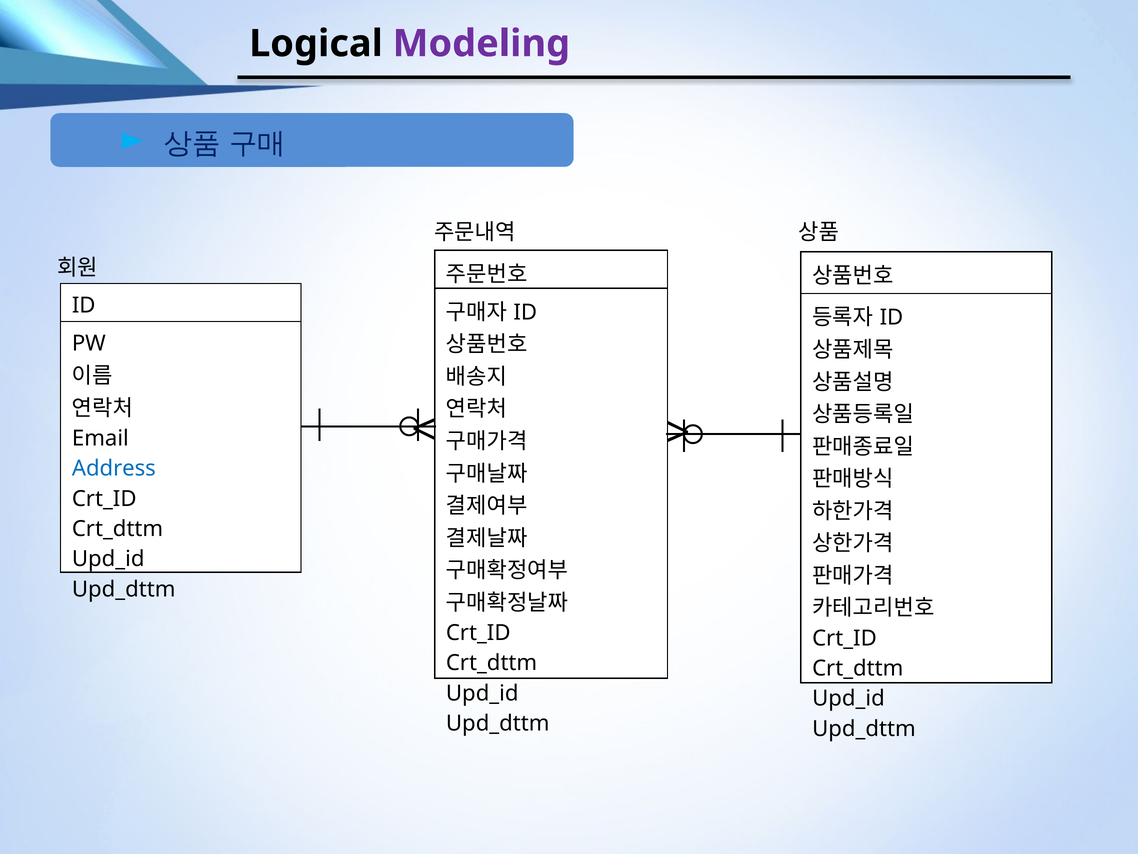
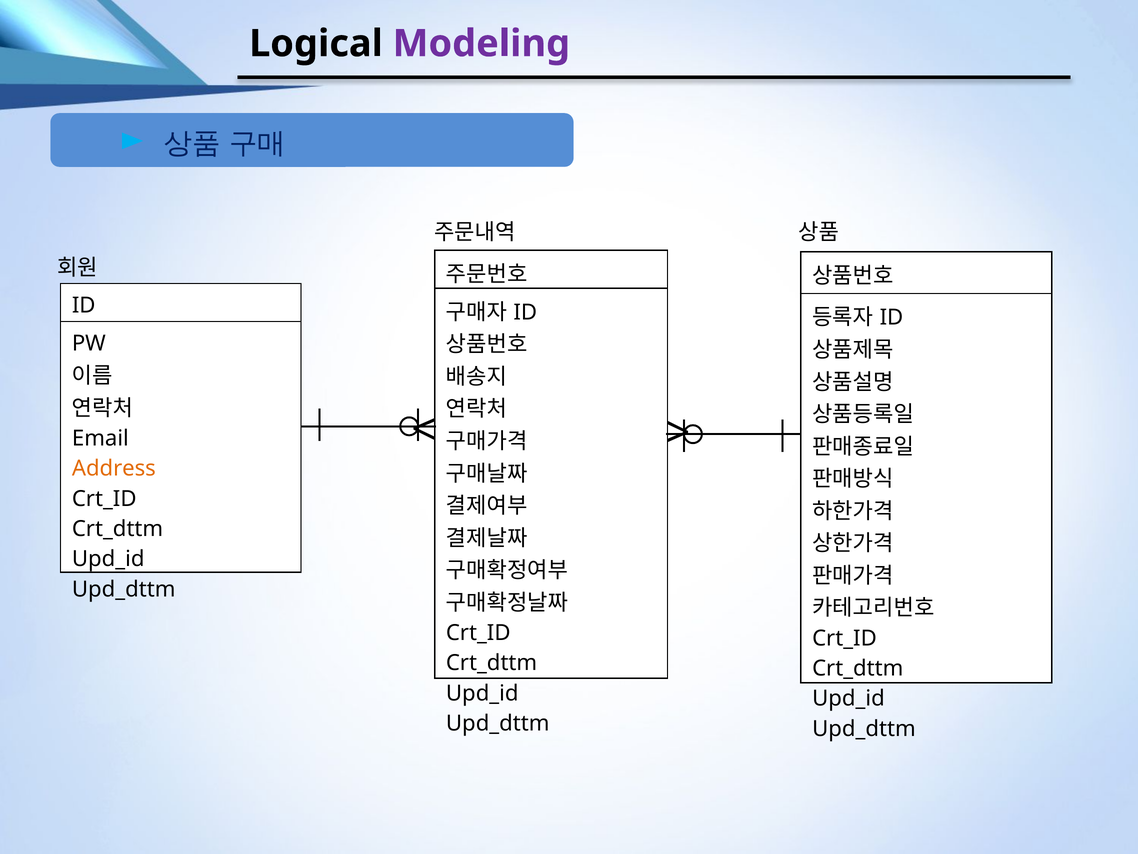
Address colour: blue -> orange (114, 468)
